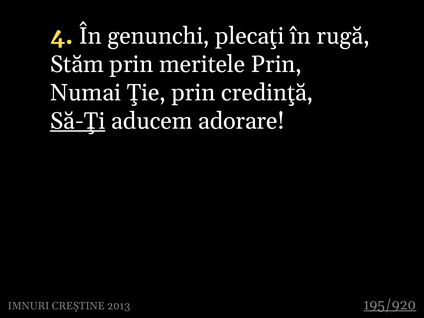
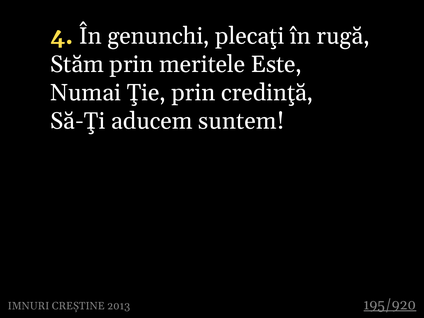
meritele Prin: Prin -> Este (276, 64)
Să-Ţi underline: present -> none (78, 121)
adorare: adorare -> suntem (241, 121)
